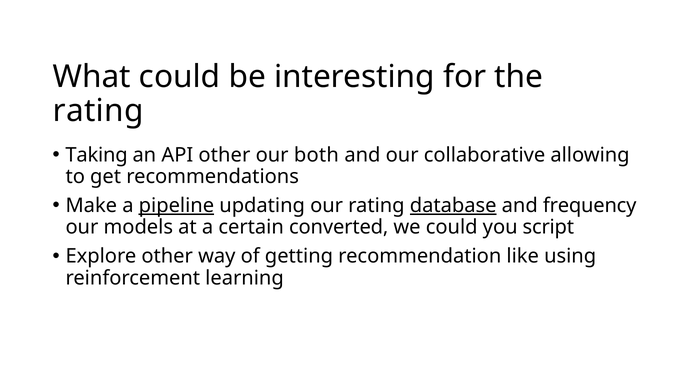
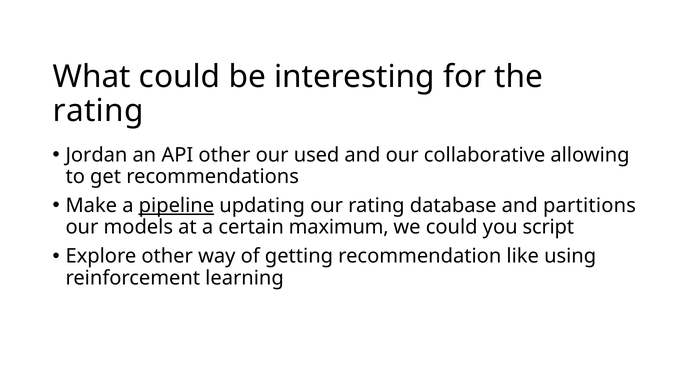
Taking: Taking -> Jordan (96, 155)
both: both -> used (317, 155)
database underline: present -> none (453, 206)
frequency: frequency -> partitions (590, 206)
converted: converted -> maximum (339, 227)
